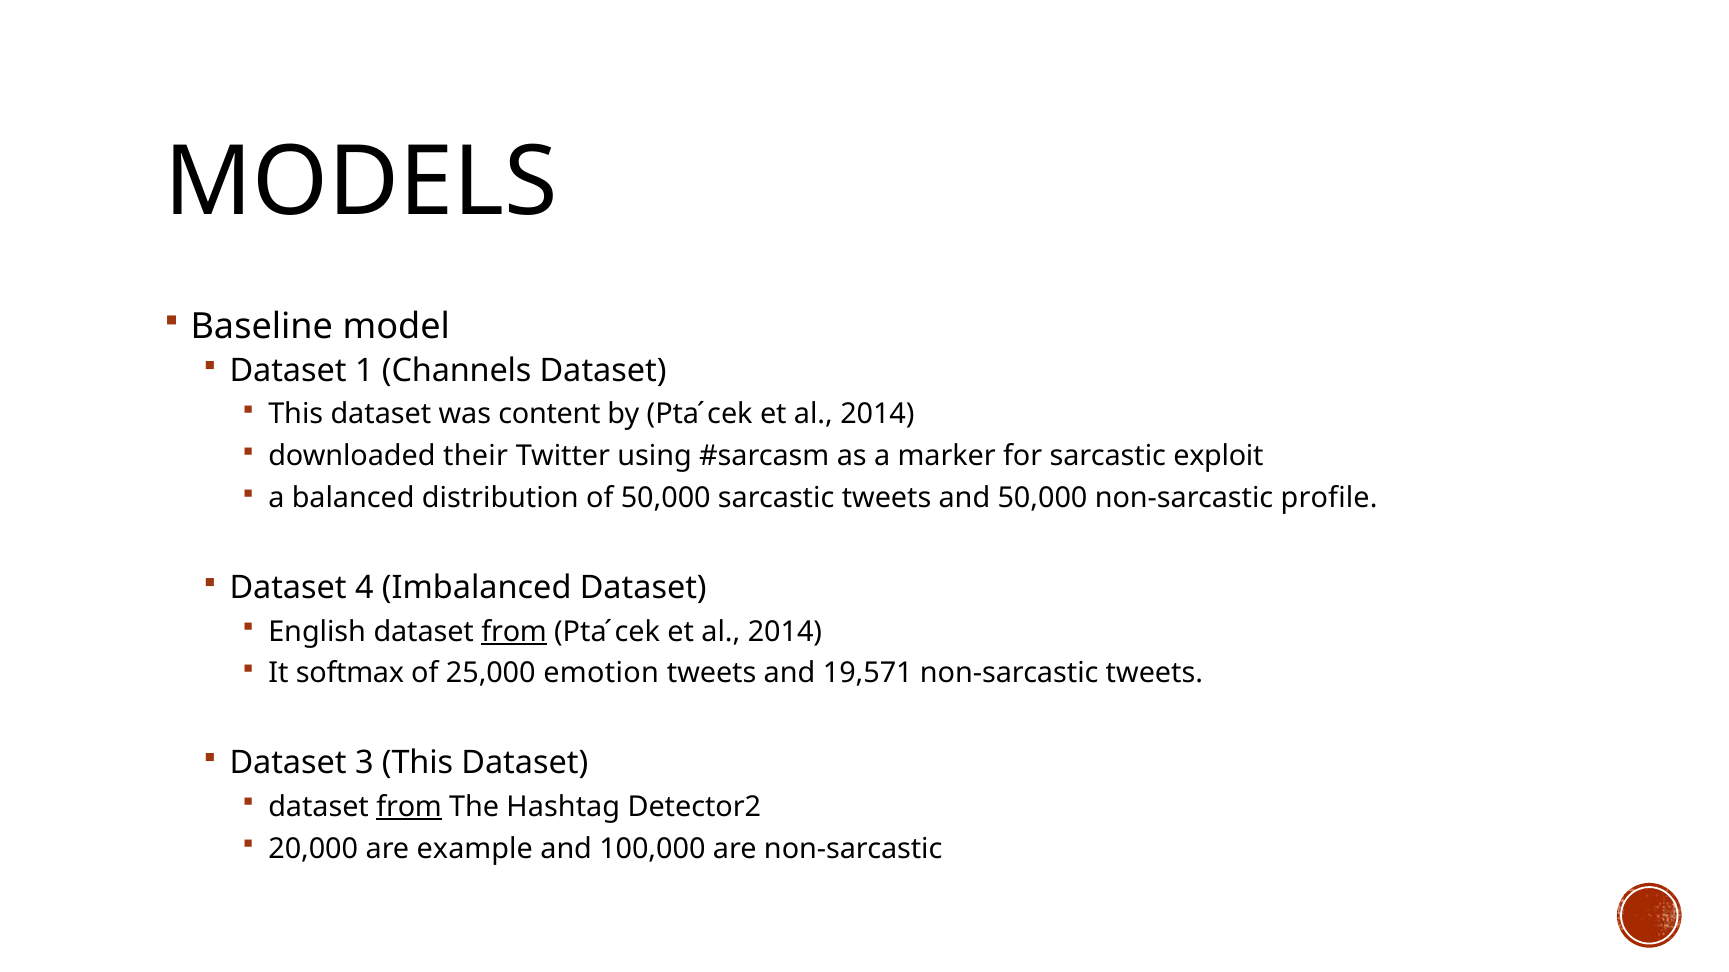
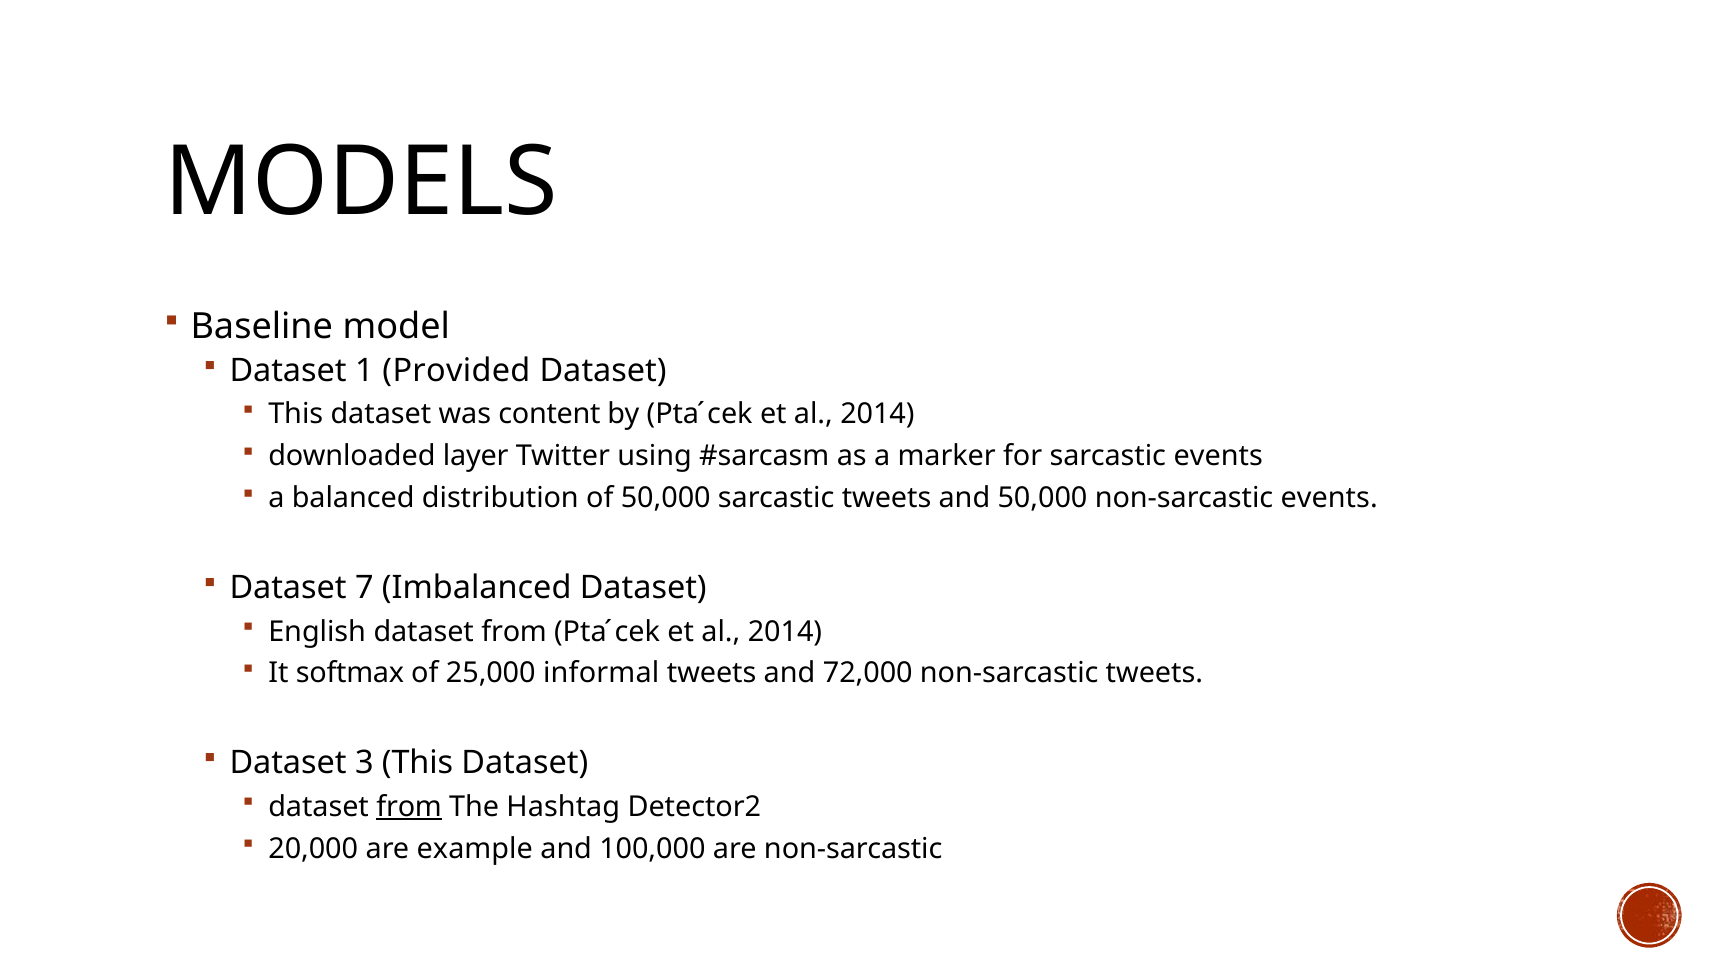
Channels: Channels -> Provided (456, 371)
their: their -> layer (476, 457)
sarcastic exploit: exploit -> events (1218, 457)
non-sarcastic profile: profile -> events (1329, 498)
4: 4 -> 7 (364, 588)
from underline: present -> none (514, 632)
emotion: emotion -> informal (601, 674)
19,571: 19,571 -> 72,000 (868, 674)
